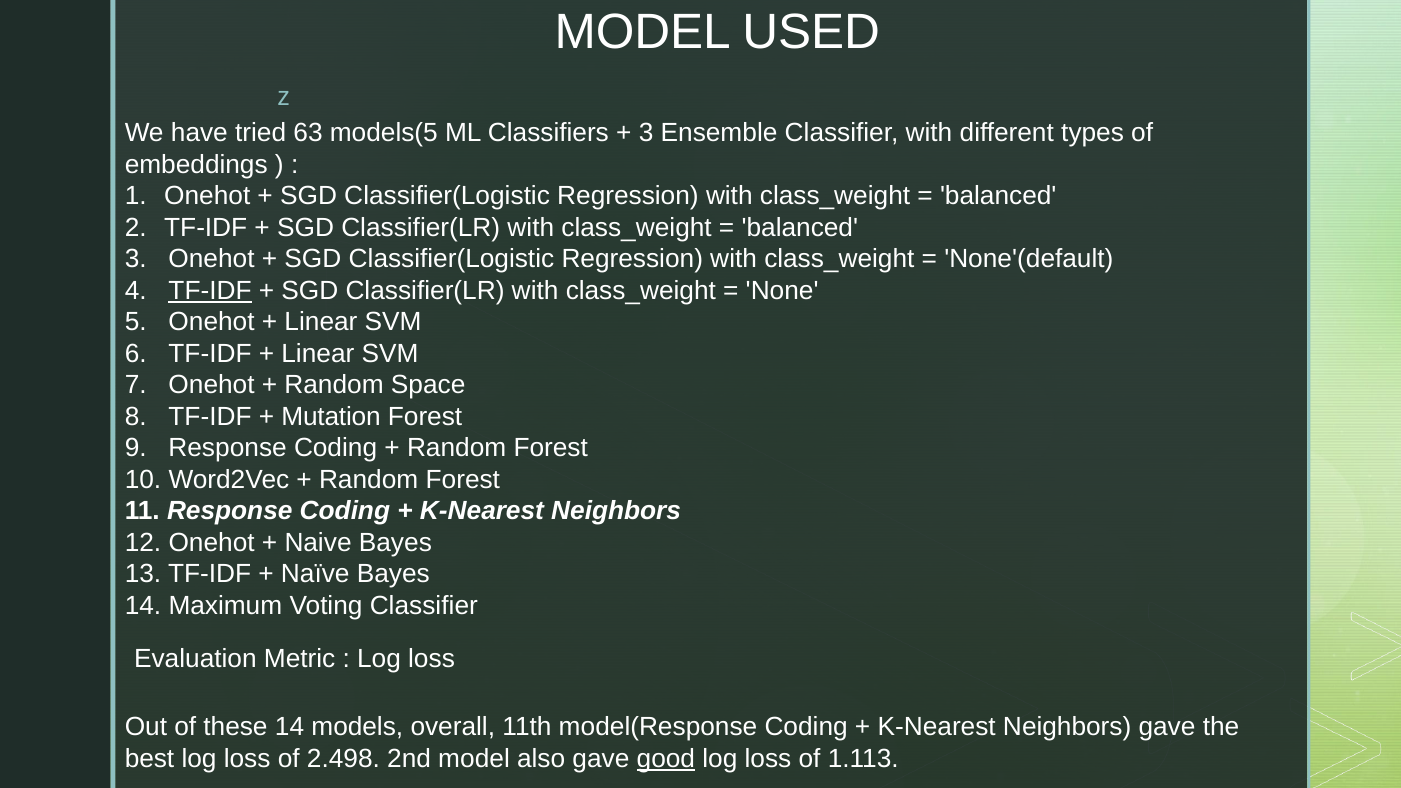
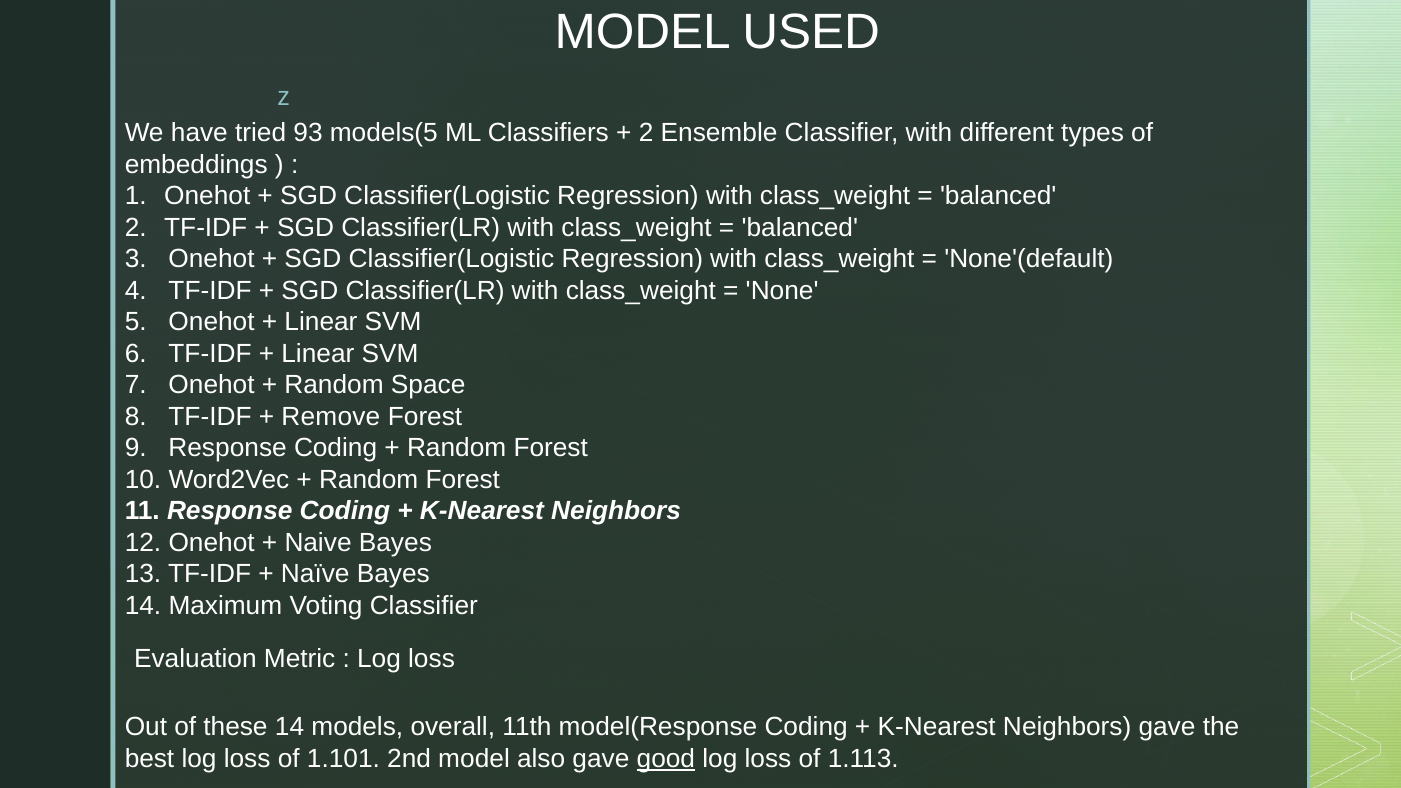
63: 63 -> 93 (308, 133)
3: 3 -> 2 (646, 133)
TF-IDF underline: present -> none (210, 291)
Mutation: Mutation -> Remove (331, 417)
2.498: 2.498 -> 1.101 (343, 759)
